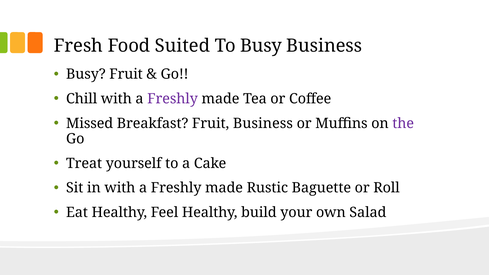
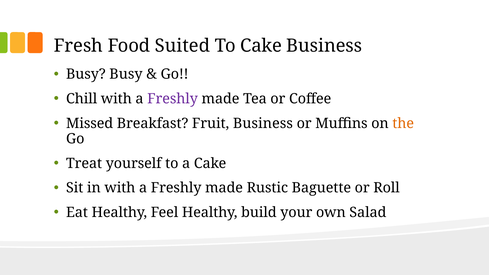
To Busy: Busy -> Cake (261, 46)
Busy Fruit: Fruit -> Busy (126, 74)
the colour: purple -> orange (403, 123)
